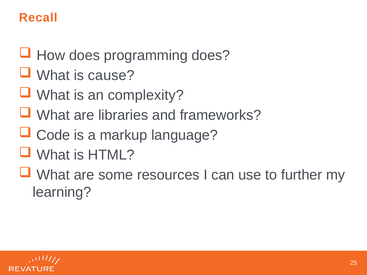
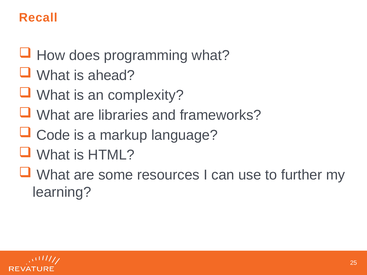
programming does: does -> what (211, 55)
cause: cause -> ahead (111, 75)
